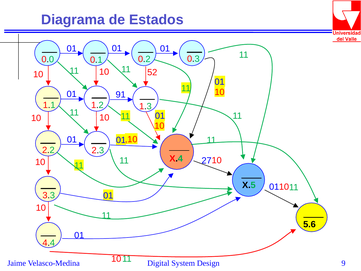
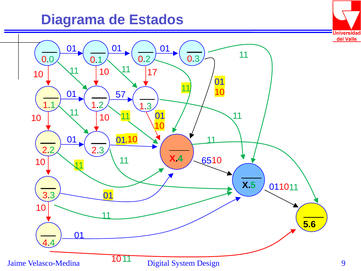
52: 52 -> 17 (152, 72)
91: 91 -> 57 (121, 95)
27: 27 -> 65 (207, 161)
